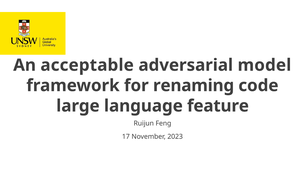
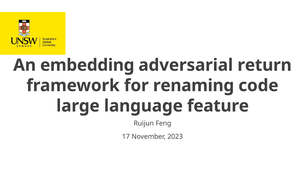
acceptable: acceptable -> embedding (87, 65)
model: model -> return (265, 65)
